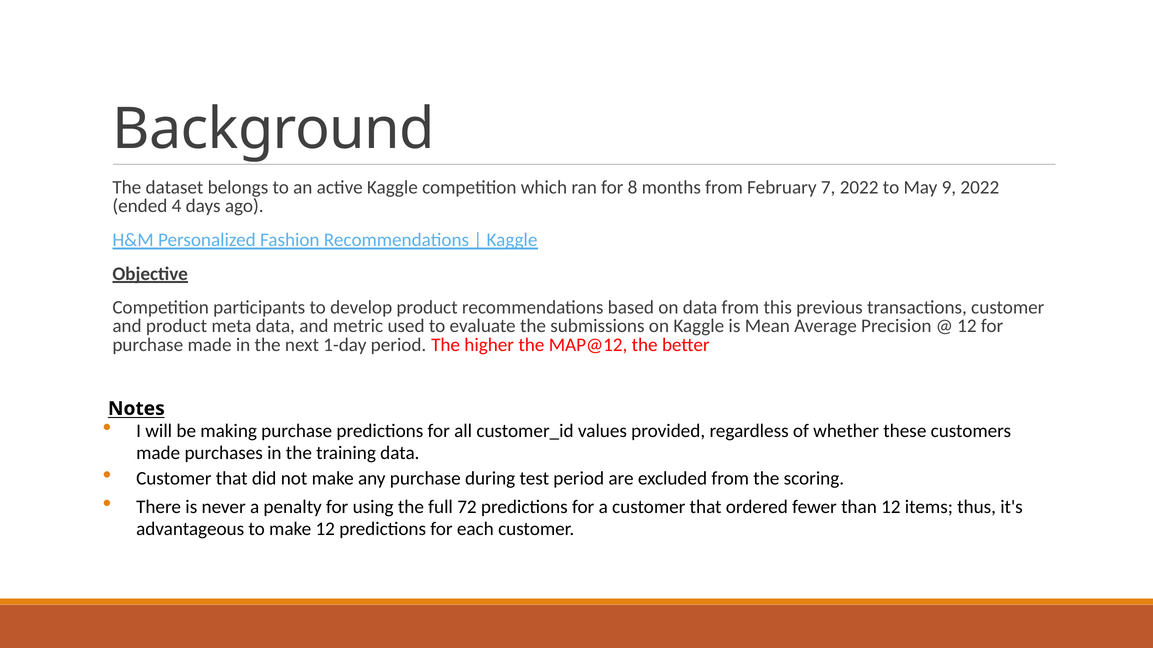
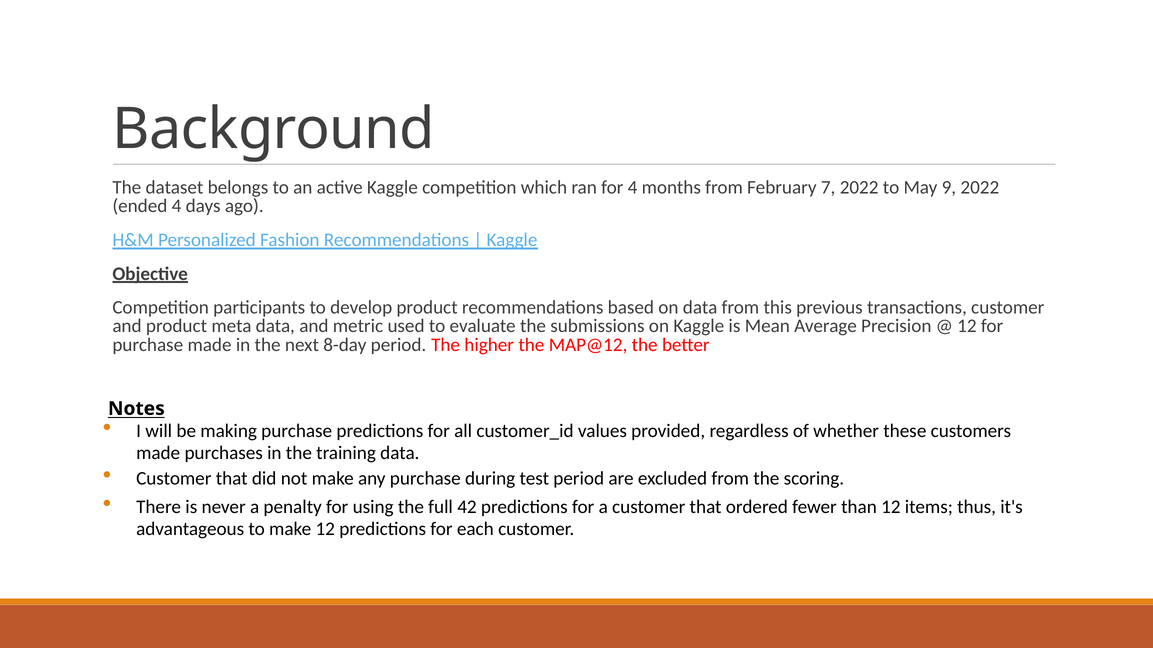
for 8: 8 -> 4 (633, 187)
1-day: 1-day -> 8-day (345, 345)
72: 72 -> 42 (467, 507)
